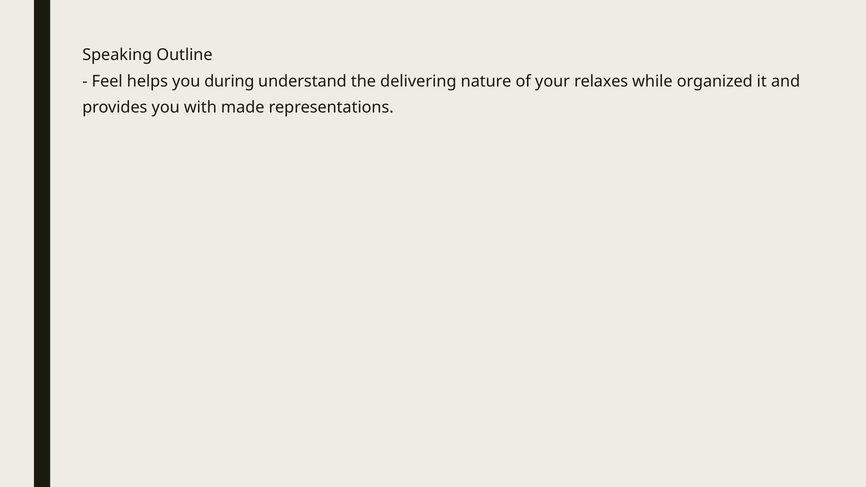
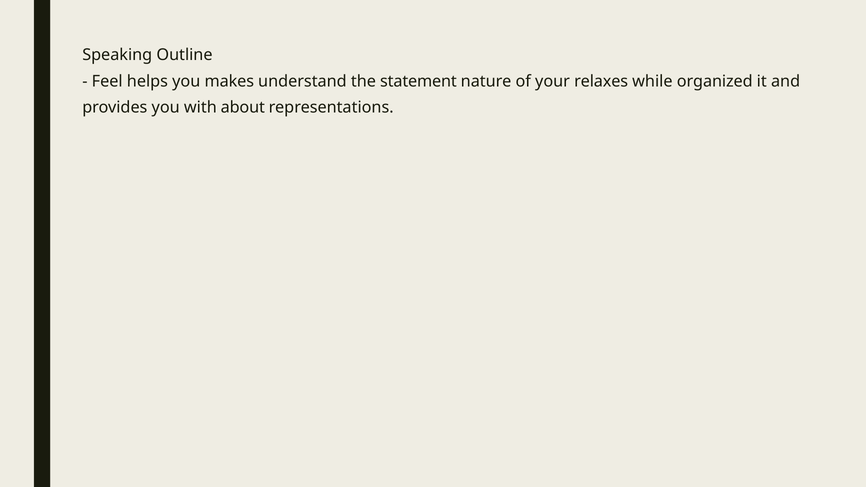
during: during -> makes (229, 81)
delivering: delivering -> statement (418, 81)
made: made -> about (243, 107)
